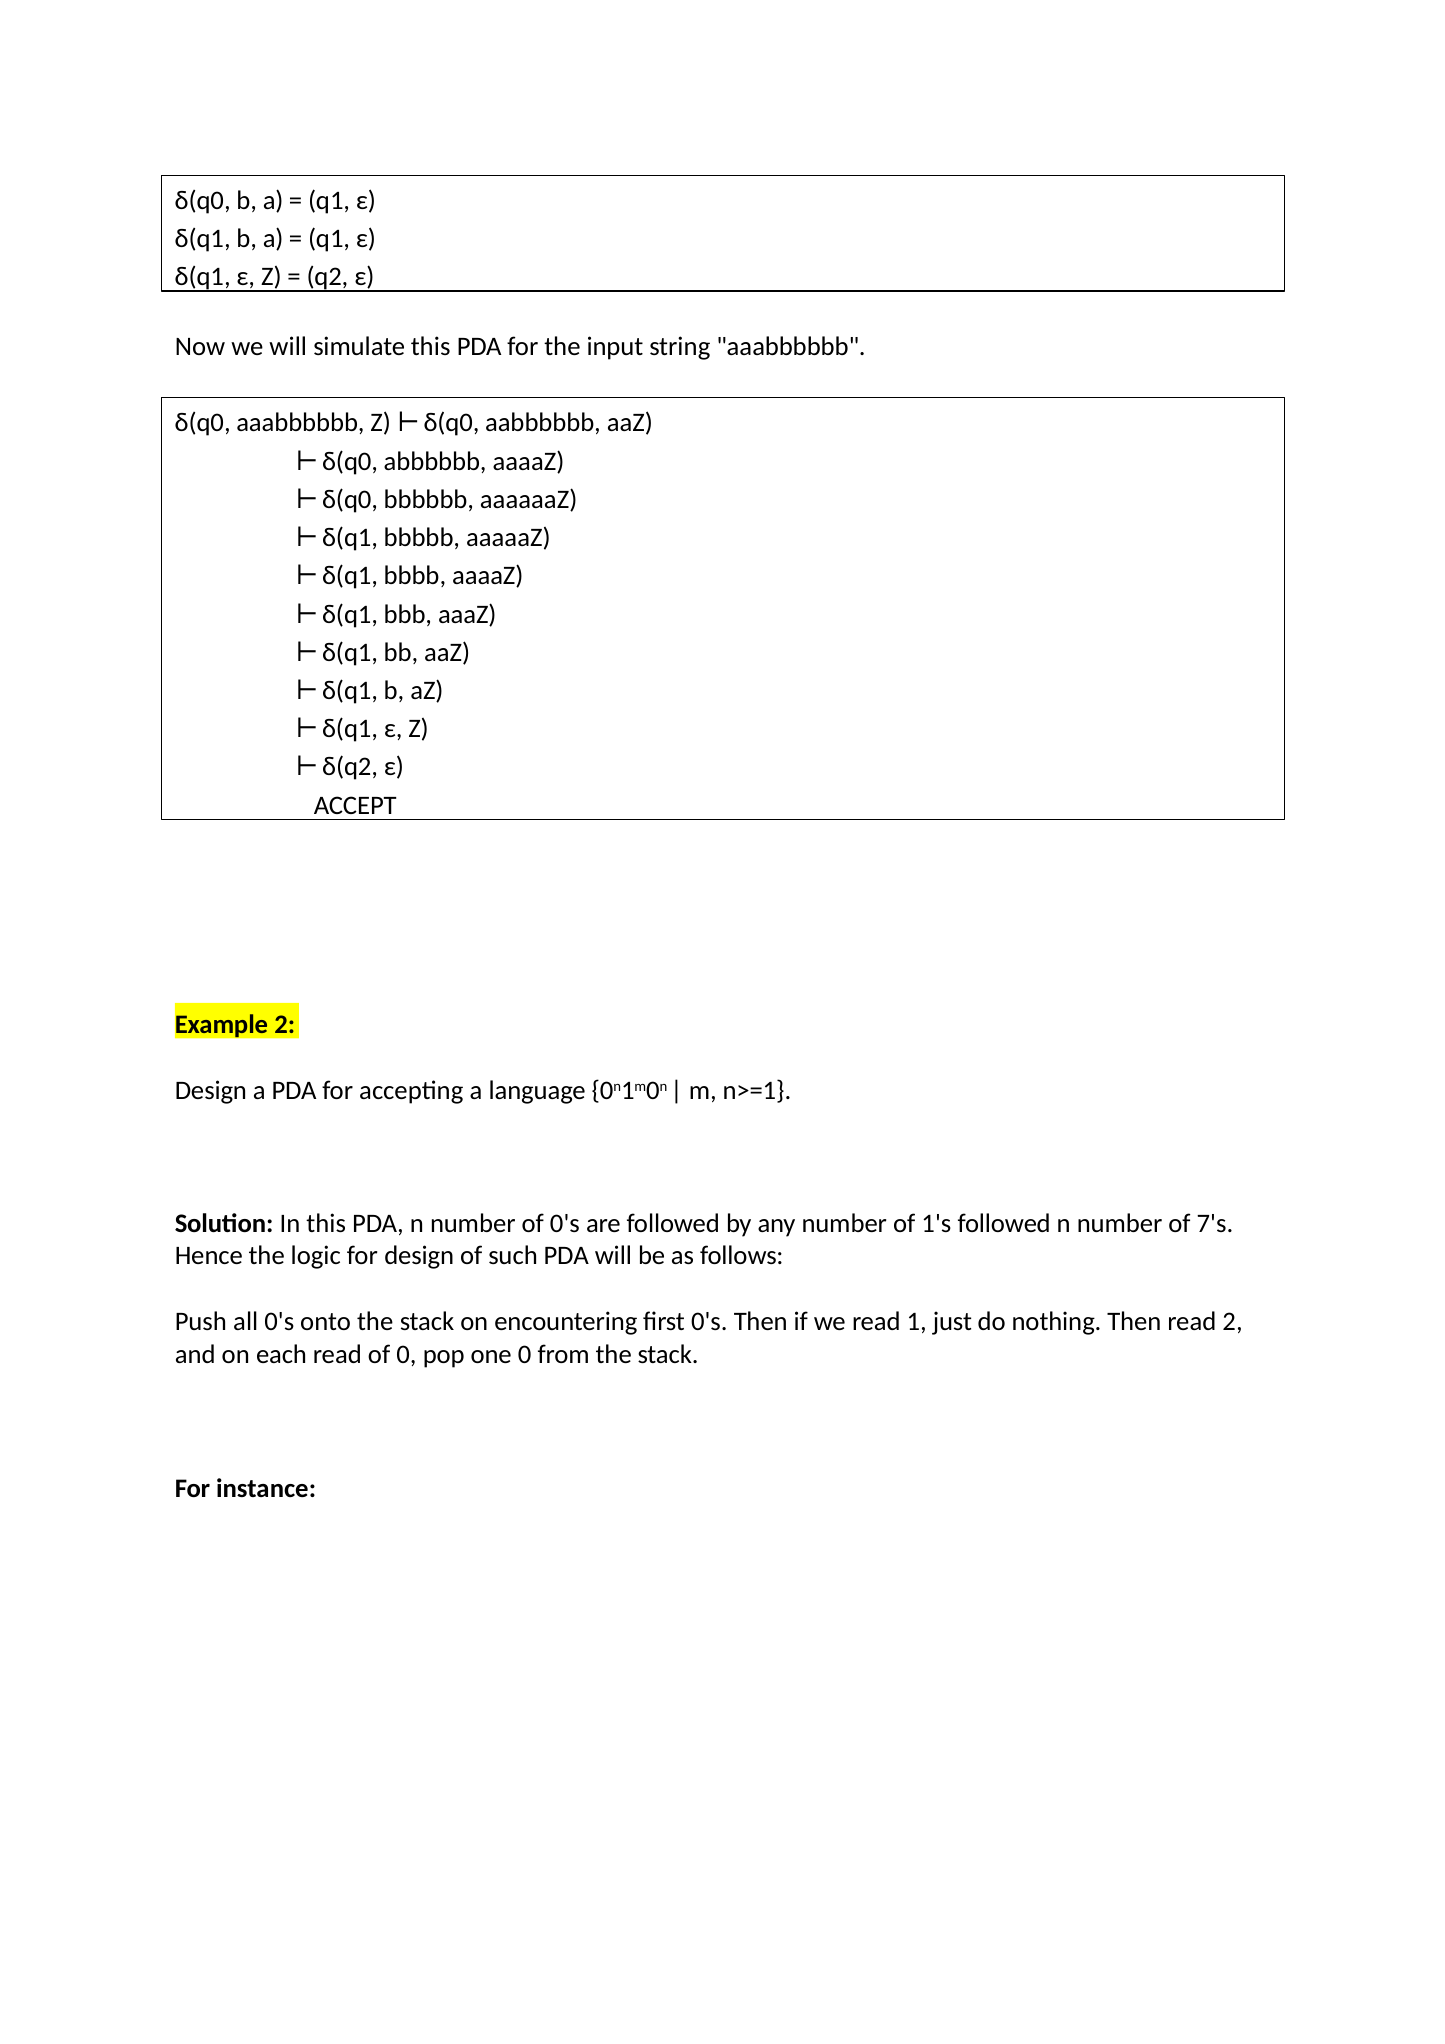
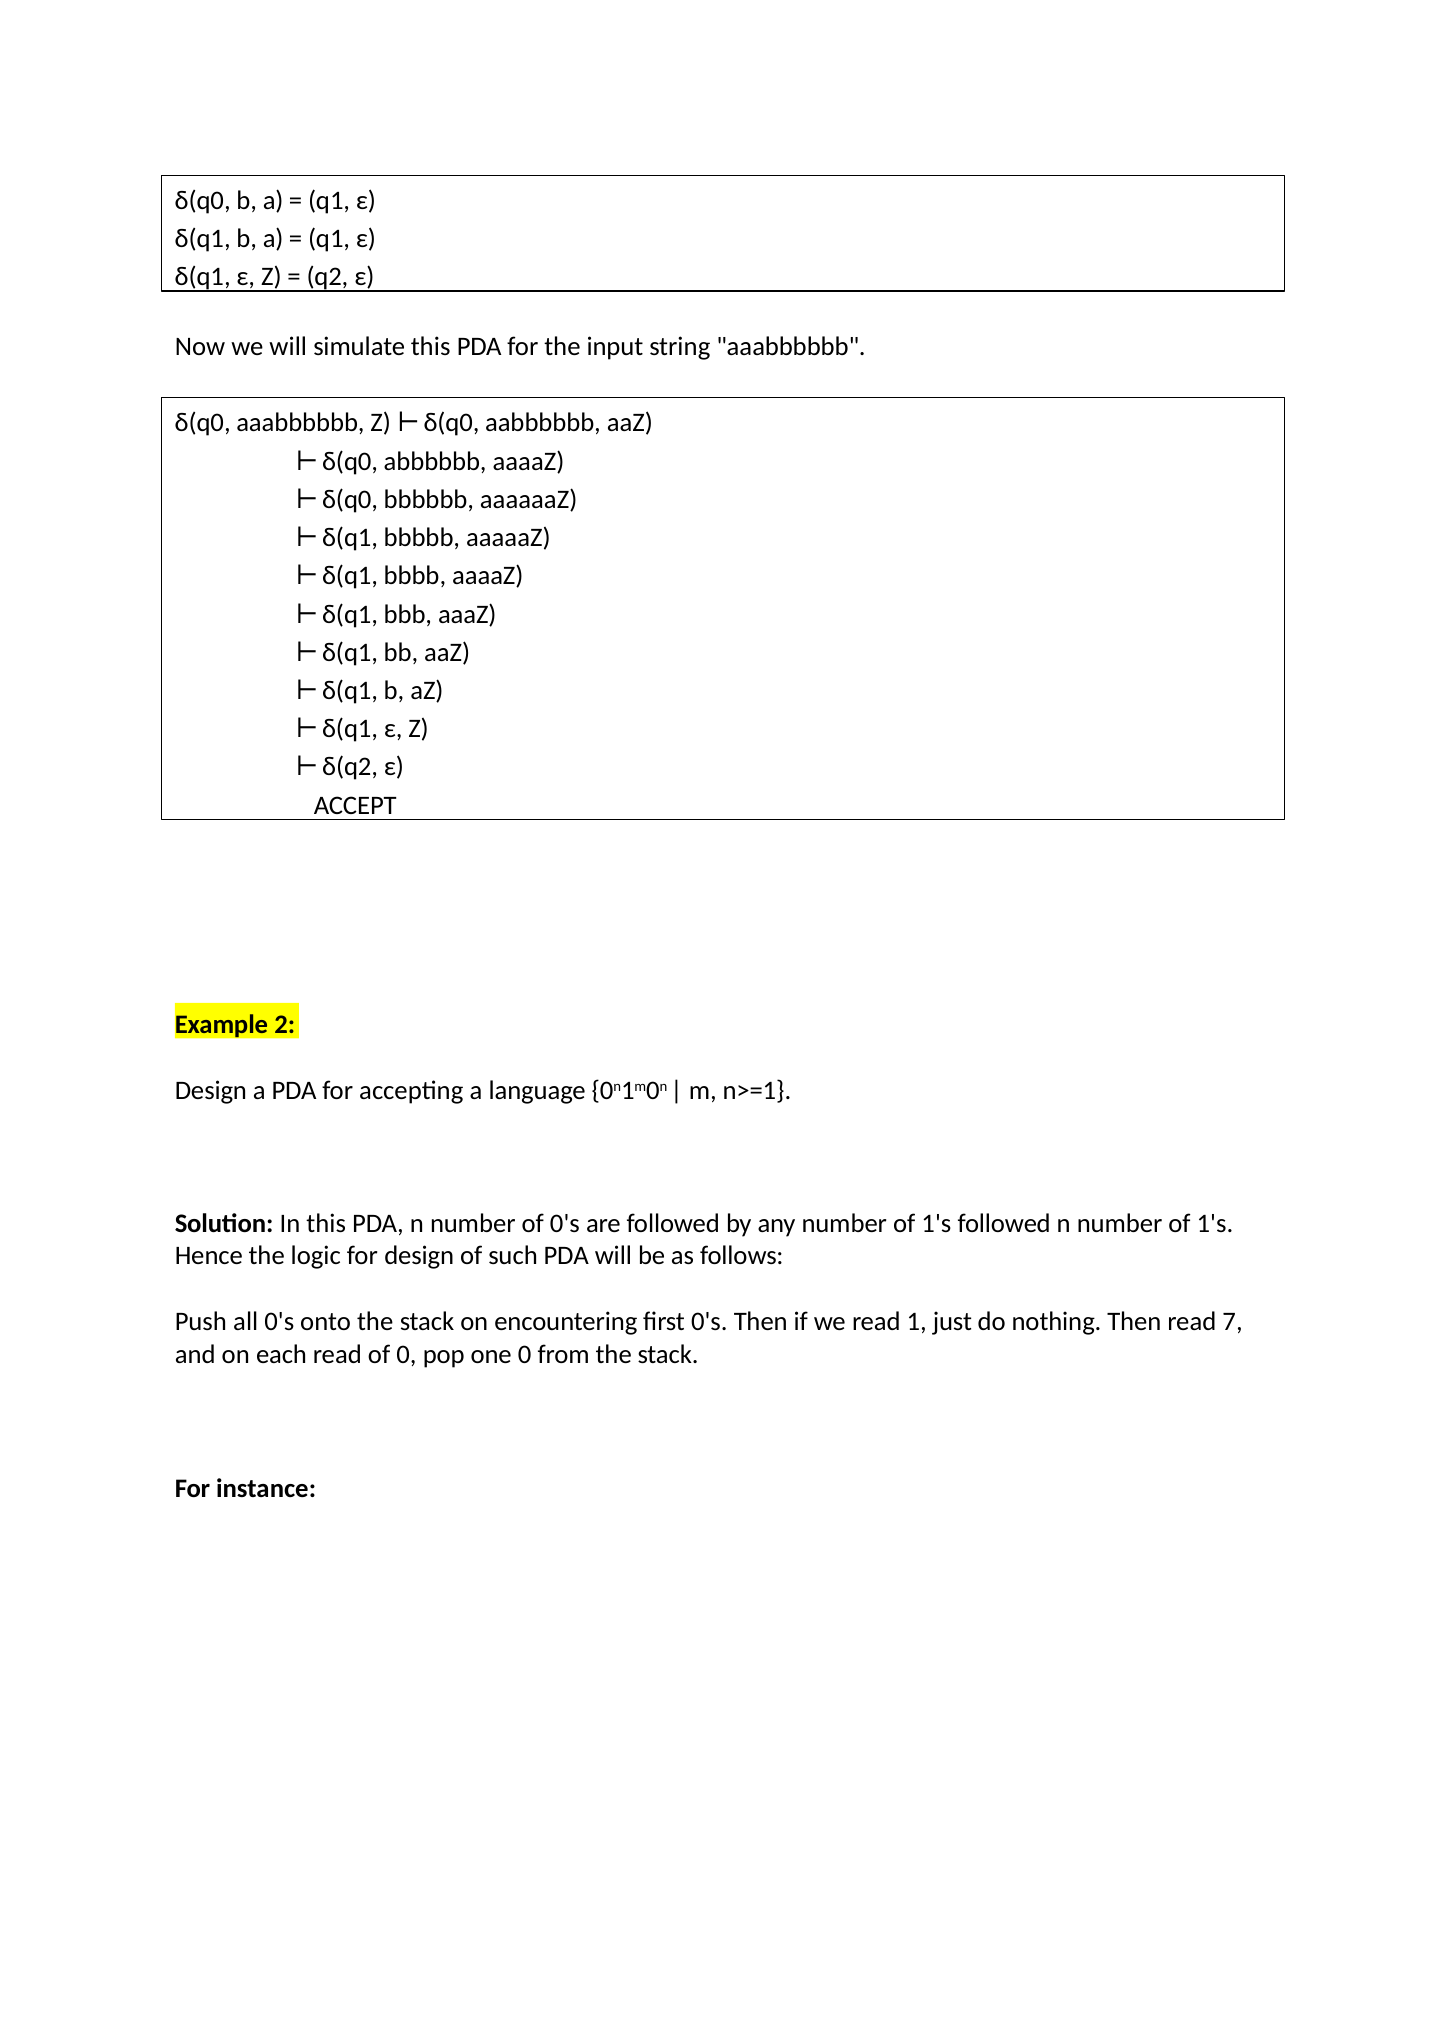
n number of 7's: 7's -> 1's (1215, 1224)
read 2: 2 -> 7 (1233, 1322)
